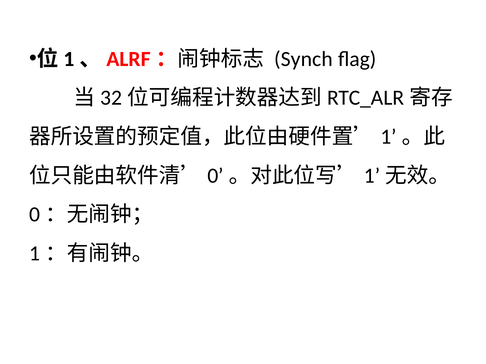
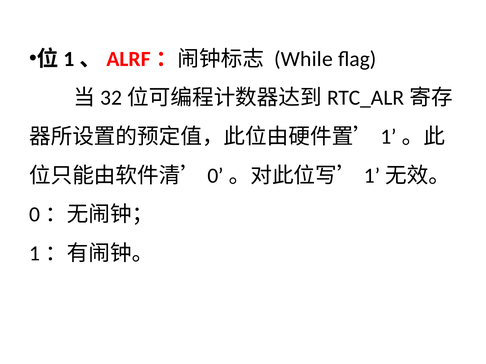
Synch: Synch -> While (303, 59)
